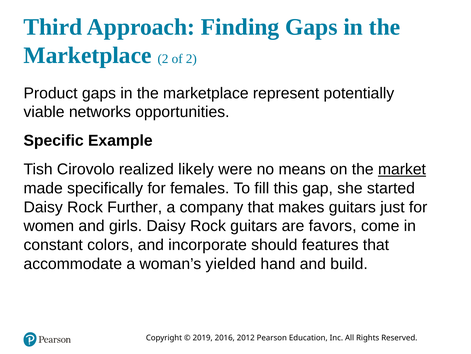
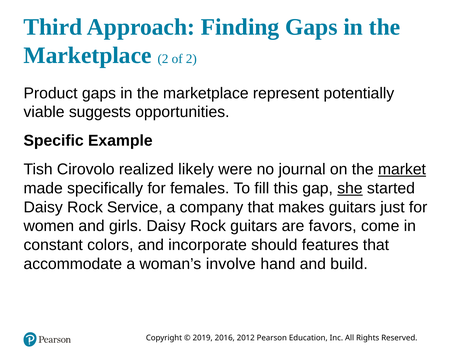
networks: networks -> suggests (100, 112)
means: means -> journal (302, 169)
she underline: none -> present (350, 188)
Further: Further -> Service (135, 207)
yielded: yielded -> involve (231, 263)
